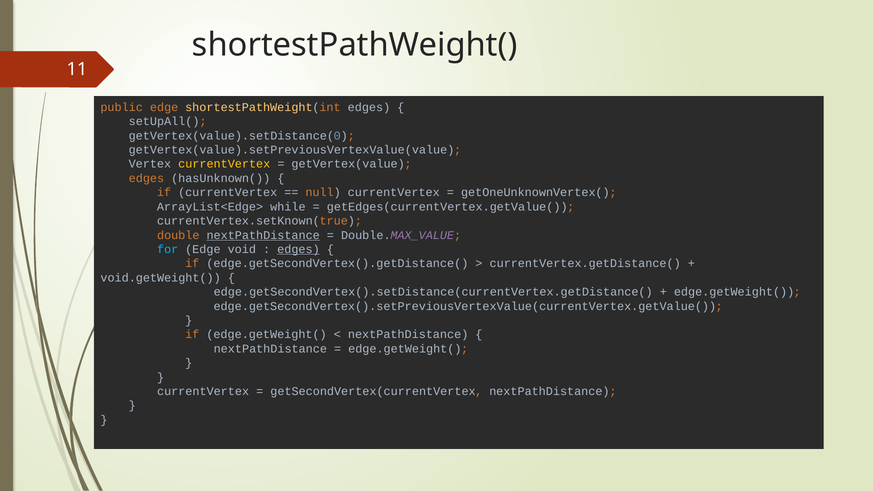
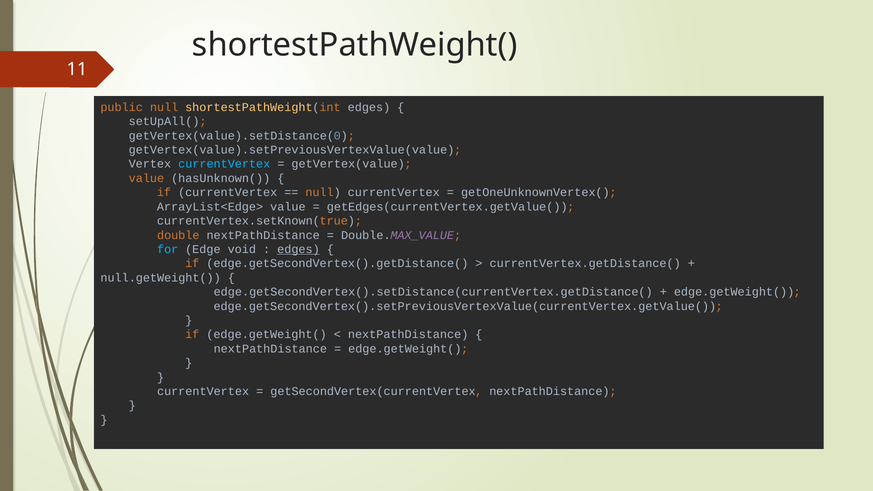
public edge: edge -> null (164, 107)
currentVertex colour: yellow -> light blue (224, 164)
edges: edges -> value (146, 178)
ArrayList<Edge> while: while -> value (288, 207)
nextPathDistance underline: present -> none (263, 235)
void.getWeight(: void.getWeight( -> null.getWeight( (161, 278)
